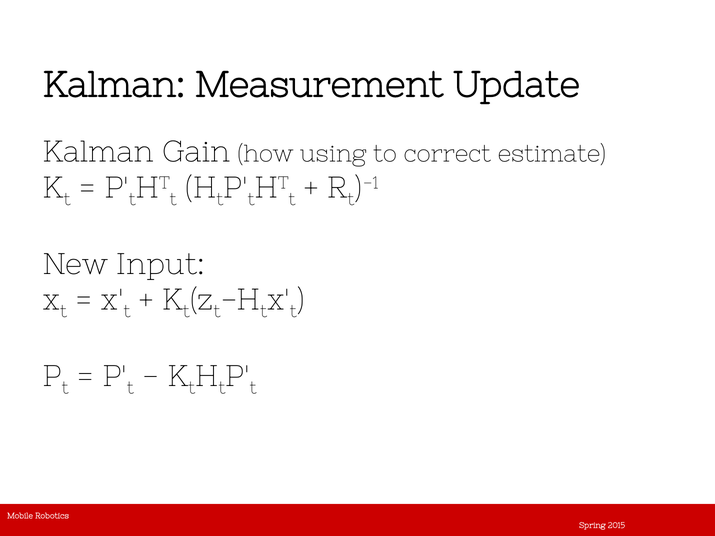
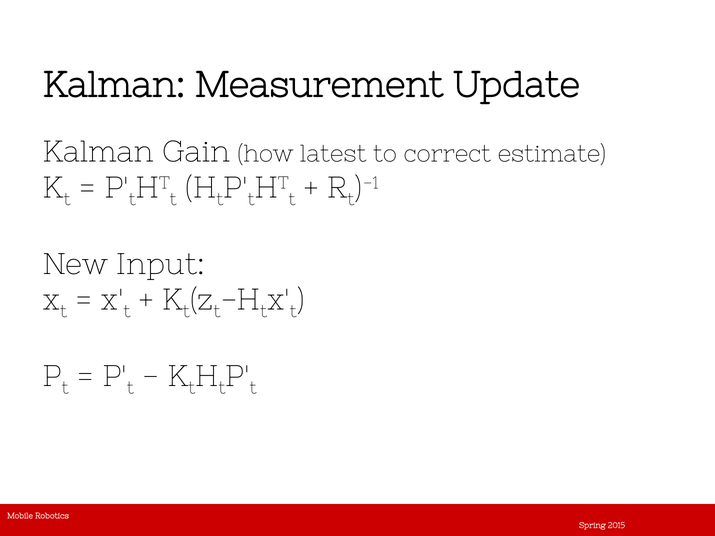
using: using -> latest (333, 154)
